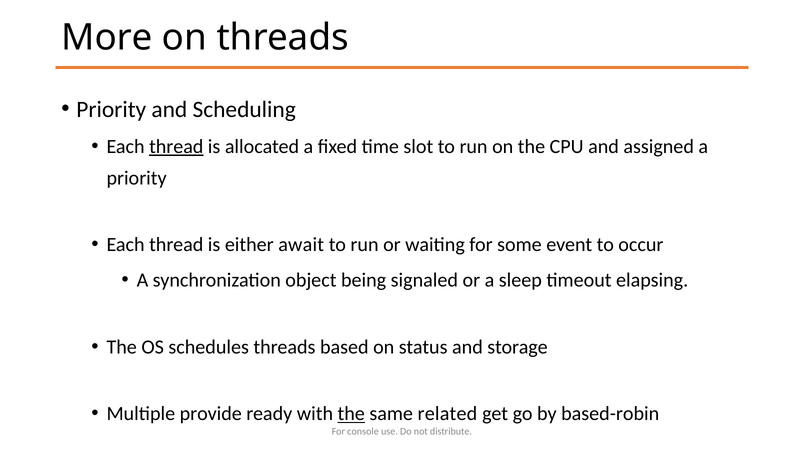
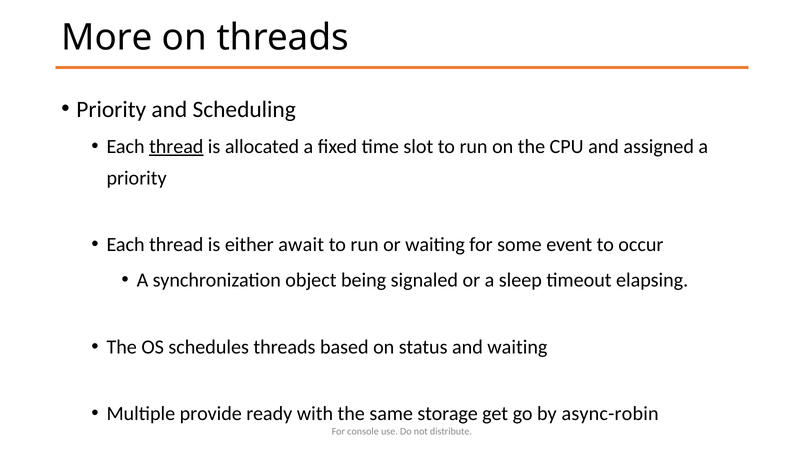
and storage: storage -> waiting (517, 347)
the underline: present -> none (351, 414)
related: related -> storage (448, 414)
based-robin: based-robin -> async-robin (610, 414)
